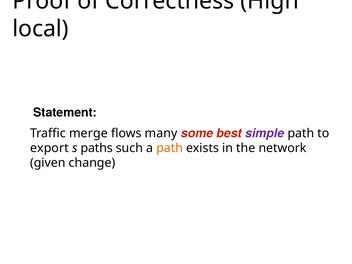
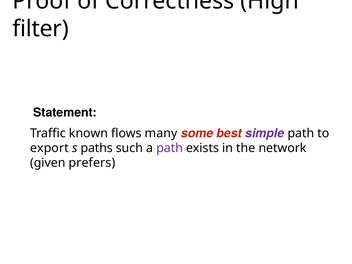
local: local -> filter (41, 29)
merge: merge -> known (88, 133)
path colour: orange -> purple (170, 148)
change: change -> prefers (92, 163)
